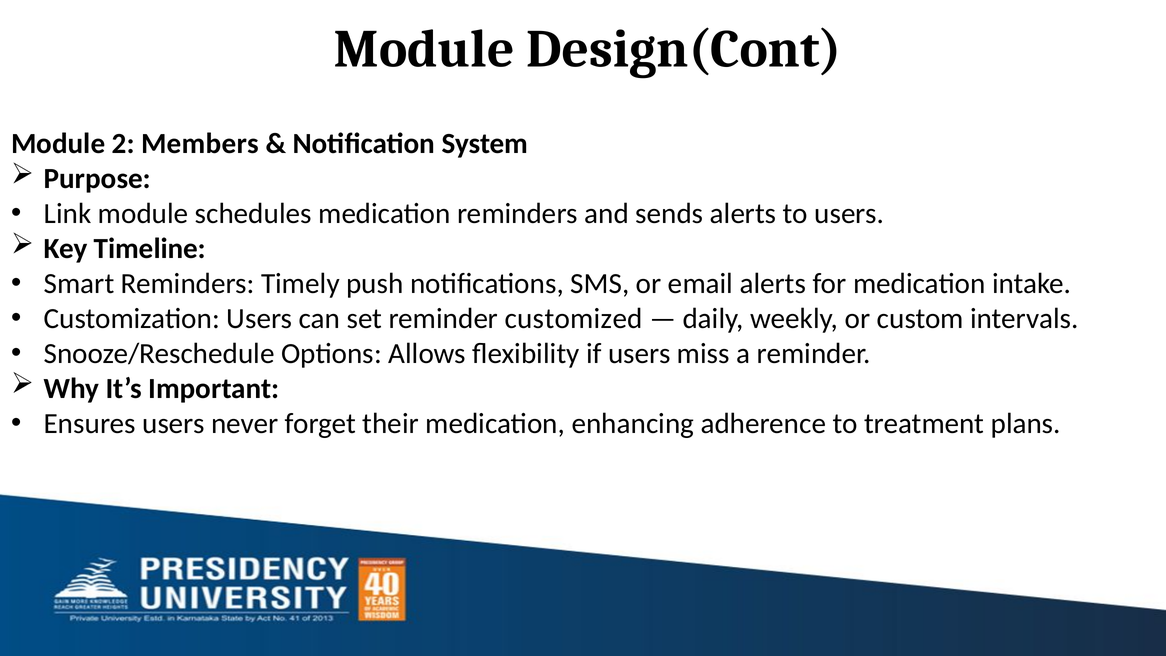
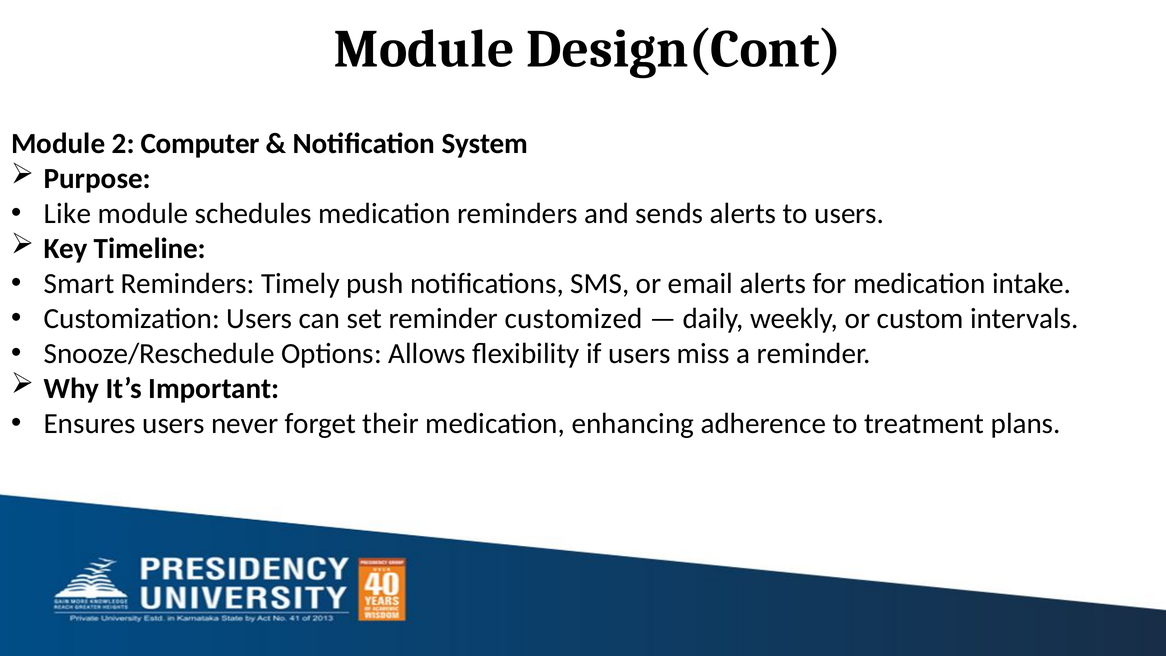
Members: Members -> Computer (200, 144)
Link: Link -> Like (67, 214)
